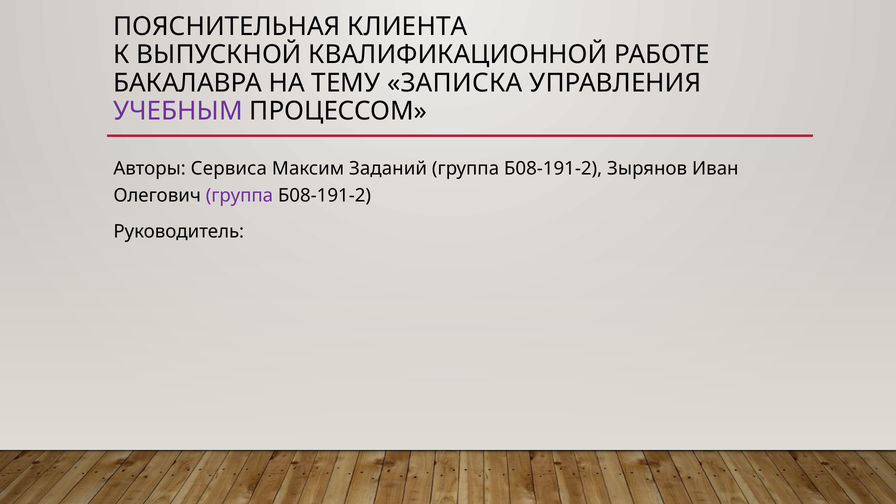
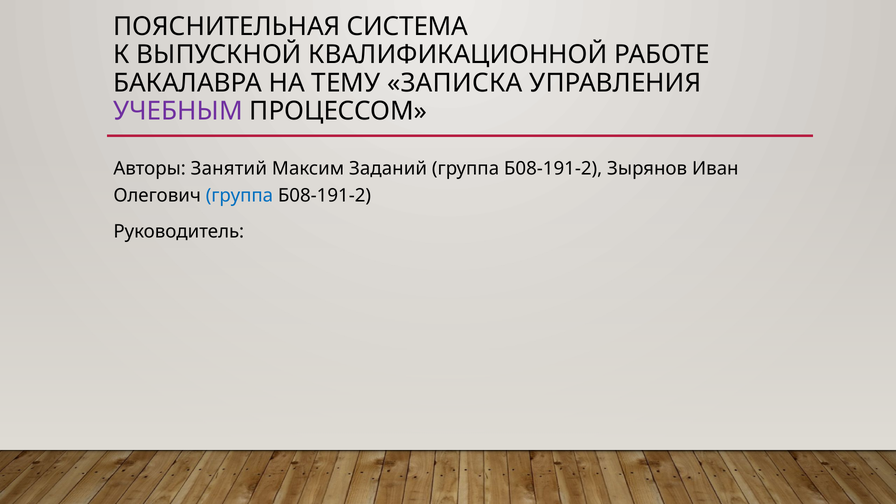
КЛИЕНТА: КЛИЕНТА -> СИСТЕМА (408, 27)
Сервиса: Сервиса -> Занятий (229, 168)
группа colour: purple -> blue (239, 195)
